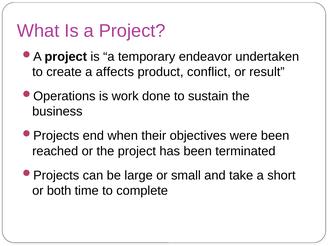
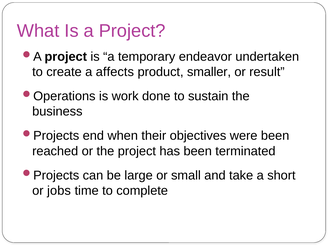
conflict: conflict -> smaller (209, 72)
both: both -> jobs (59, 191)
